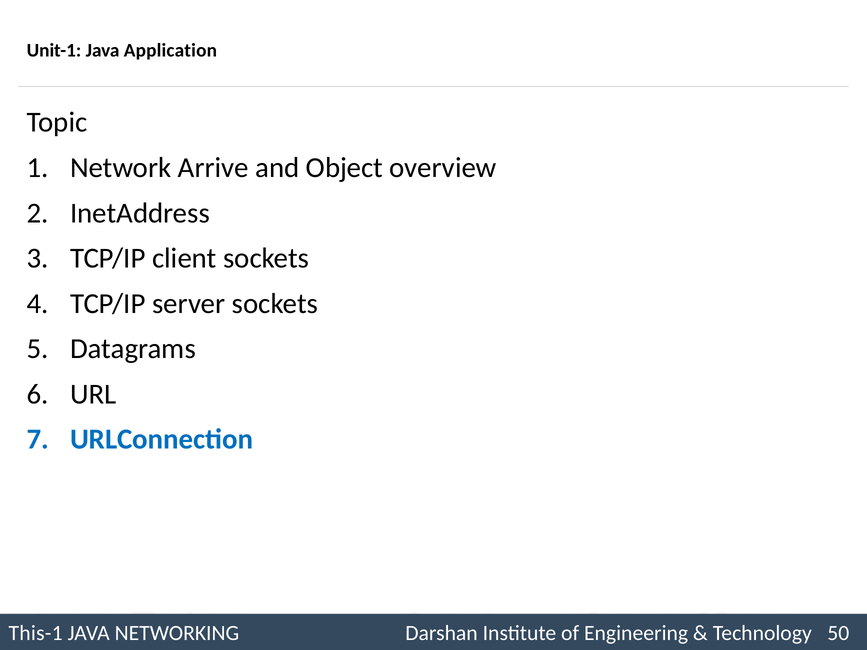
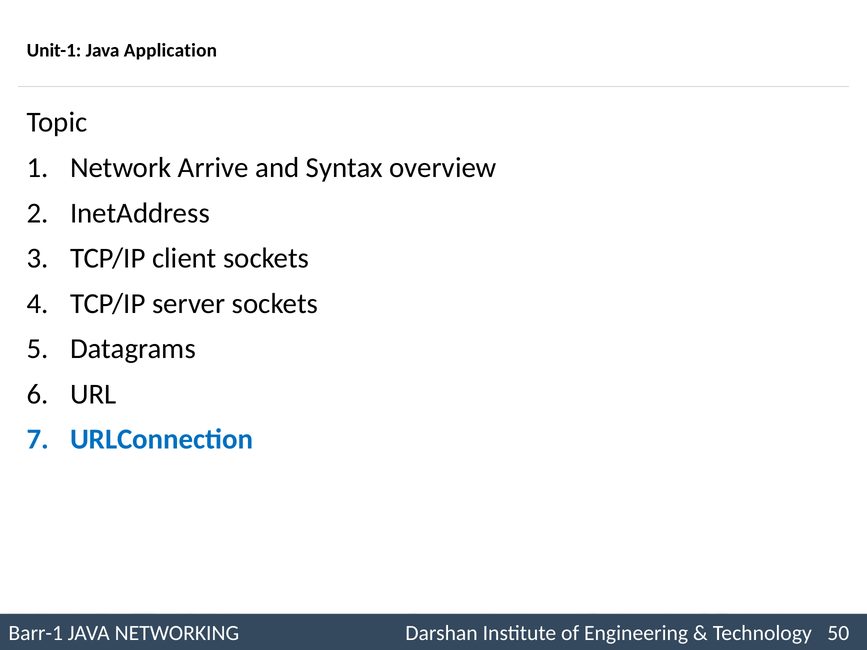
Object: Object -> Syntax (344, 168)
This-1: This-1 -> Barr-1 (36, 633)
